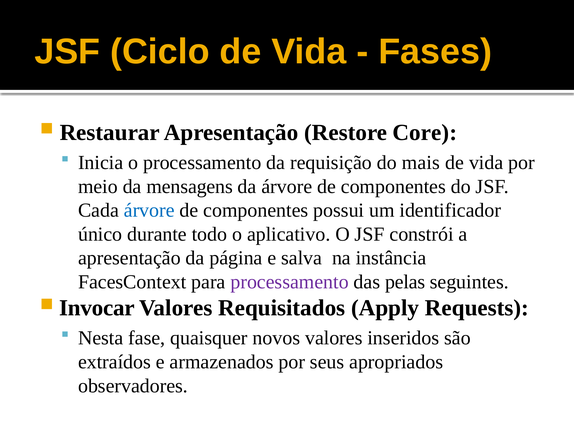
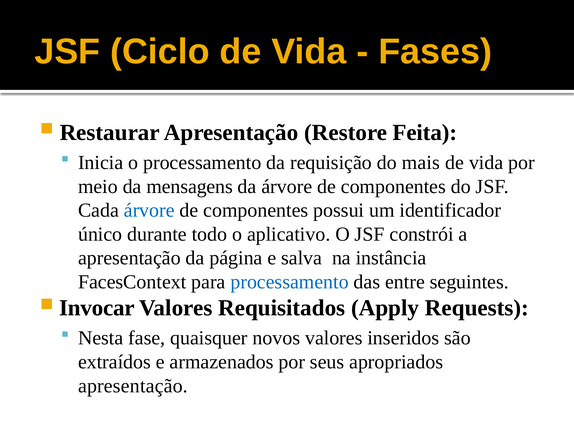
Core: Core -> Feita (425, 133)
processamento colour: purple -> blue (290, 282)
pelas: pelas -> entre (405, 282)
observadores: observadores -> apresentação (133, 386)
